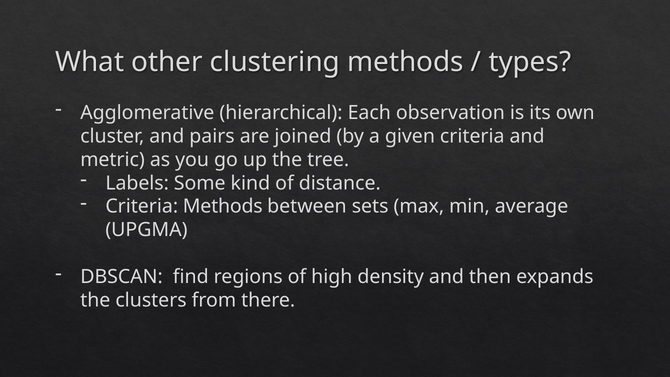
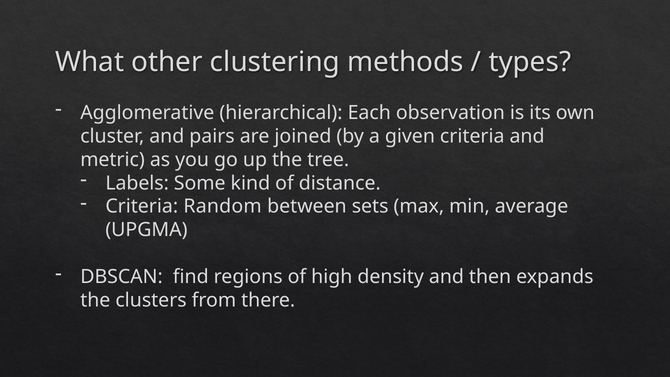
Criteria Methods: Methods -> Random (223, 206)
